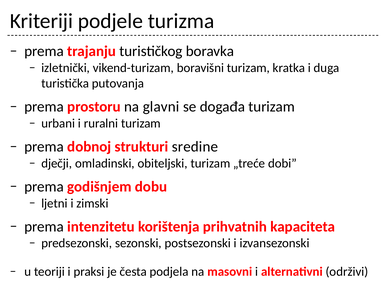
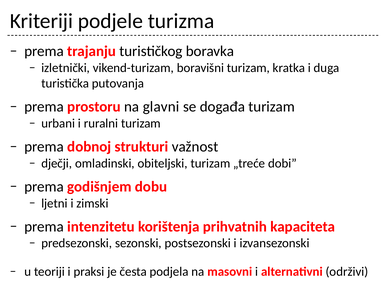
sredine: sredine -> važnost (195, 146)
